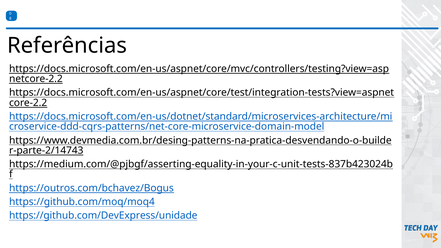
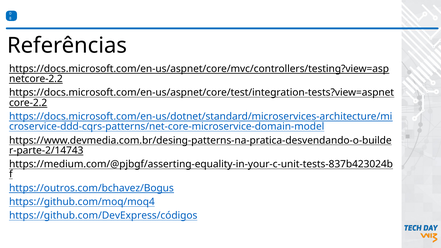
https://github.com/DevExpress/unidade: https://github.com/DevExpress/unidade -> https://github.com/DevExpress/códigos (103, 216)
